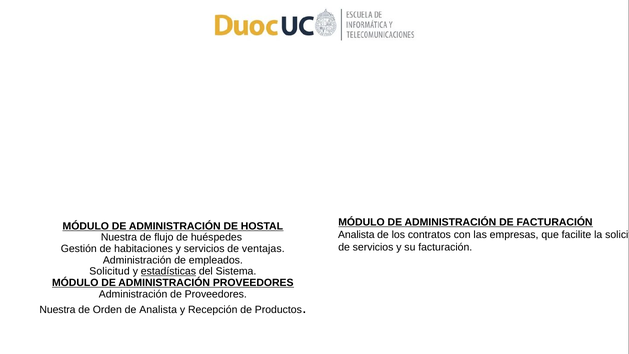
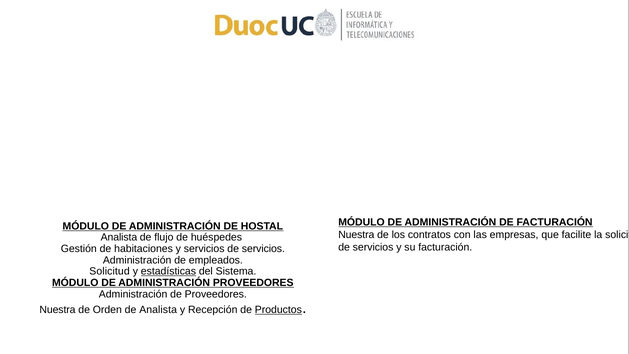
Analista: Analista -> Nuestra (356, 235)
Nuestra: Nuestra -> Analista (119, 237)
servicios de ventajas: ventajas -> servicios (263, 249)
Productos underline: none -> present (278, 310)
